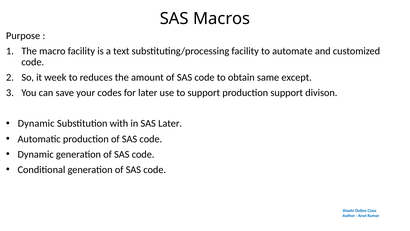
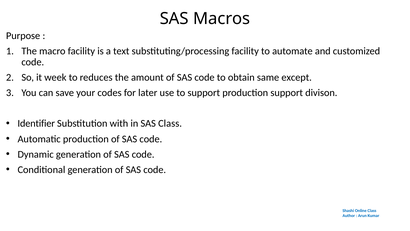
Dynamic: Dynamic -> Identifier (36, 123)
SAS Later: Later -> Class (170, 123)
